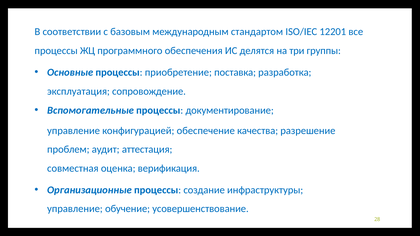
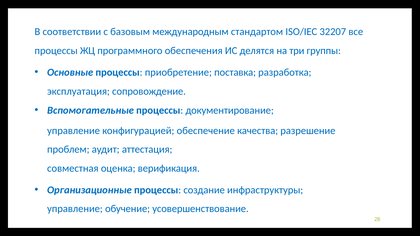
12201: 12201 -> 32207 (333, 32)
